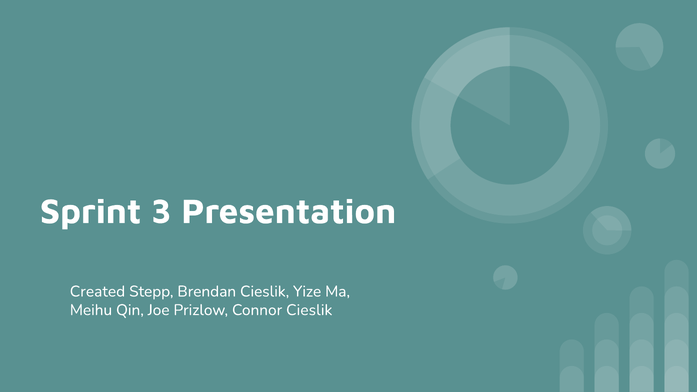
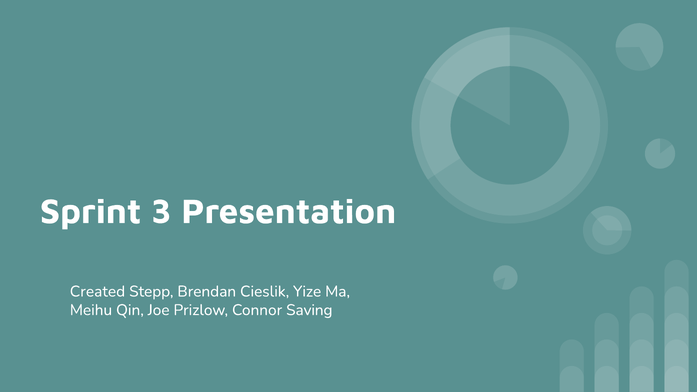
Connor Cieslik: Cieslik -> Saving (309, 310)
